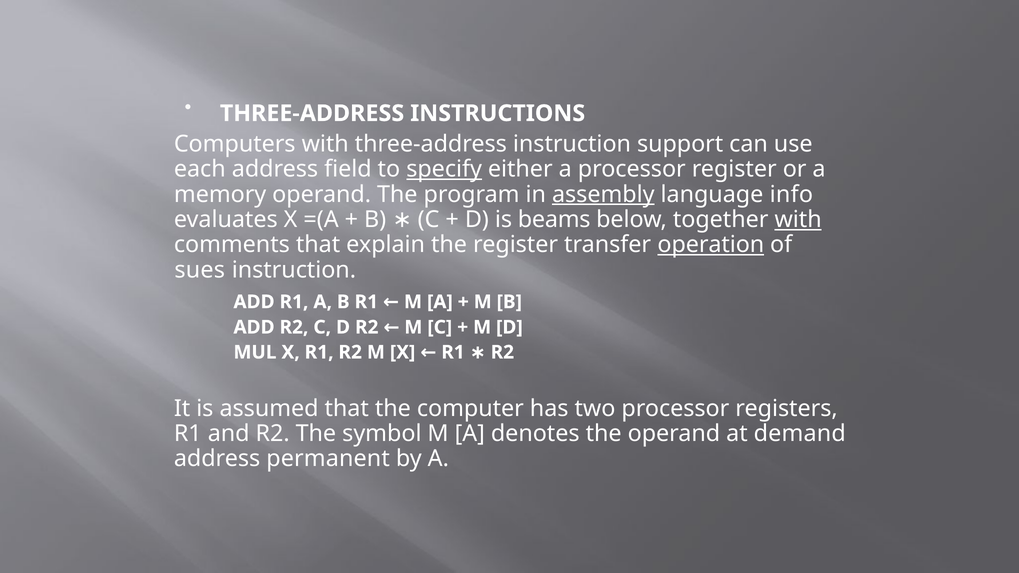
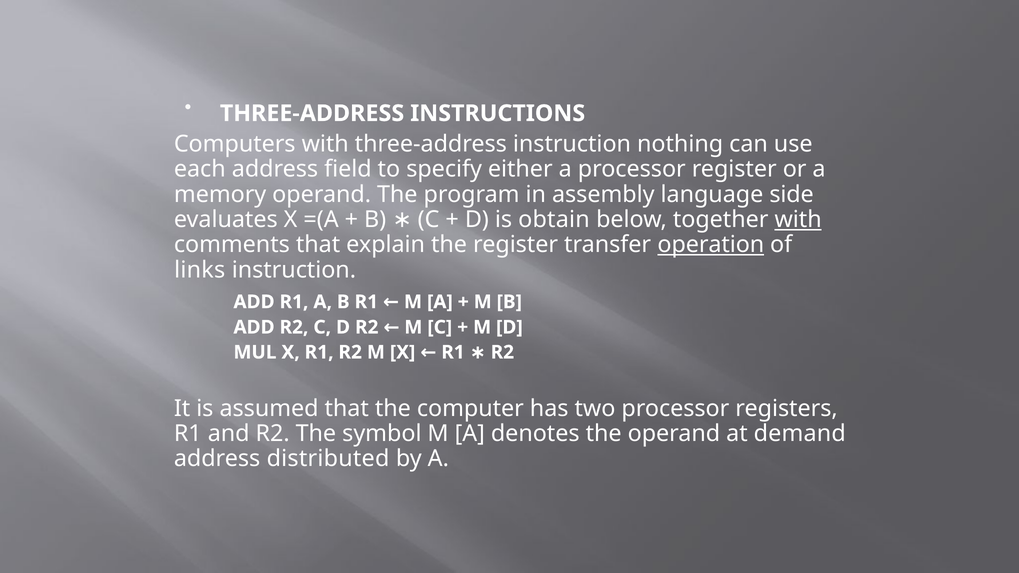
support: support -> nothing (680, 144)
specify underline: present -> none (444, 169)
assembly underline: present -> none (603, 194)
info: info -> side (792, 194)
beams: beams -> obtain (554, 220)
sues: sues -> links (200, 270)
permanent: permanent -> distributed (328, 459)
